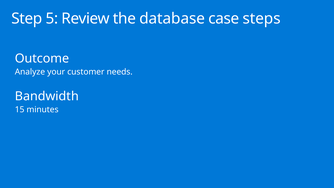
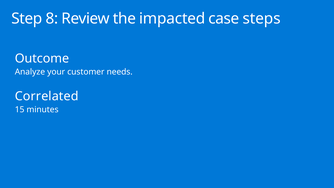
5: 5 -> 8 (52, 19)
database: database -> impacted (172, 19)
Bandwidth: Bandwidth -> Correlated (47, 96)
